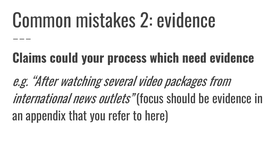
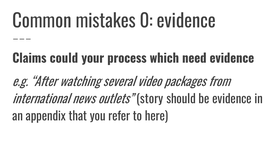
2: 2 -> 0 (146, 21)
focus: focus -> story (150, 99)
